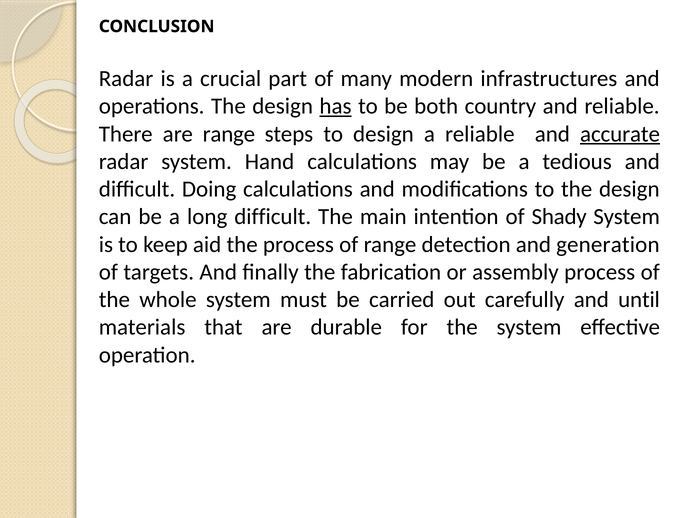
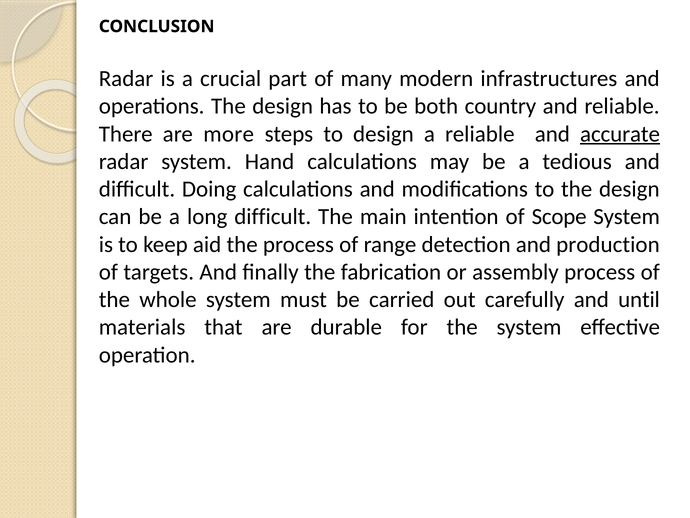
has underline: present -> none (336, 106)
are range: range -> more (229, 134)
Shady: Shady -> Scope (559, 217)
generation: generation -> production (608, 244)
